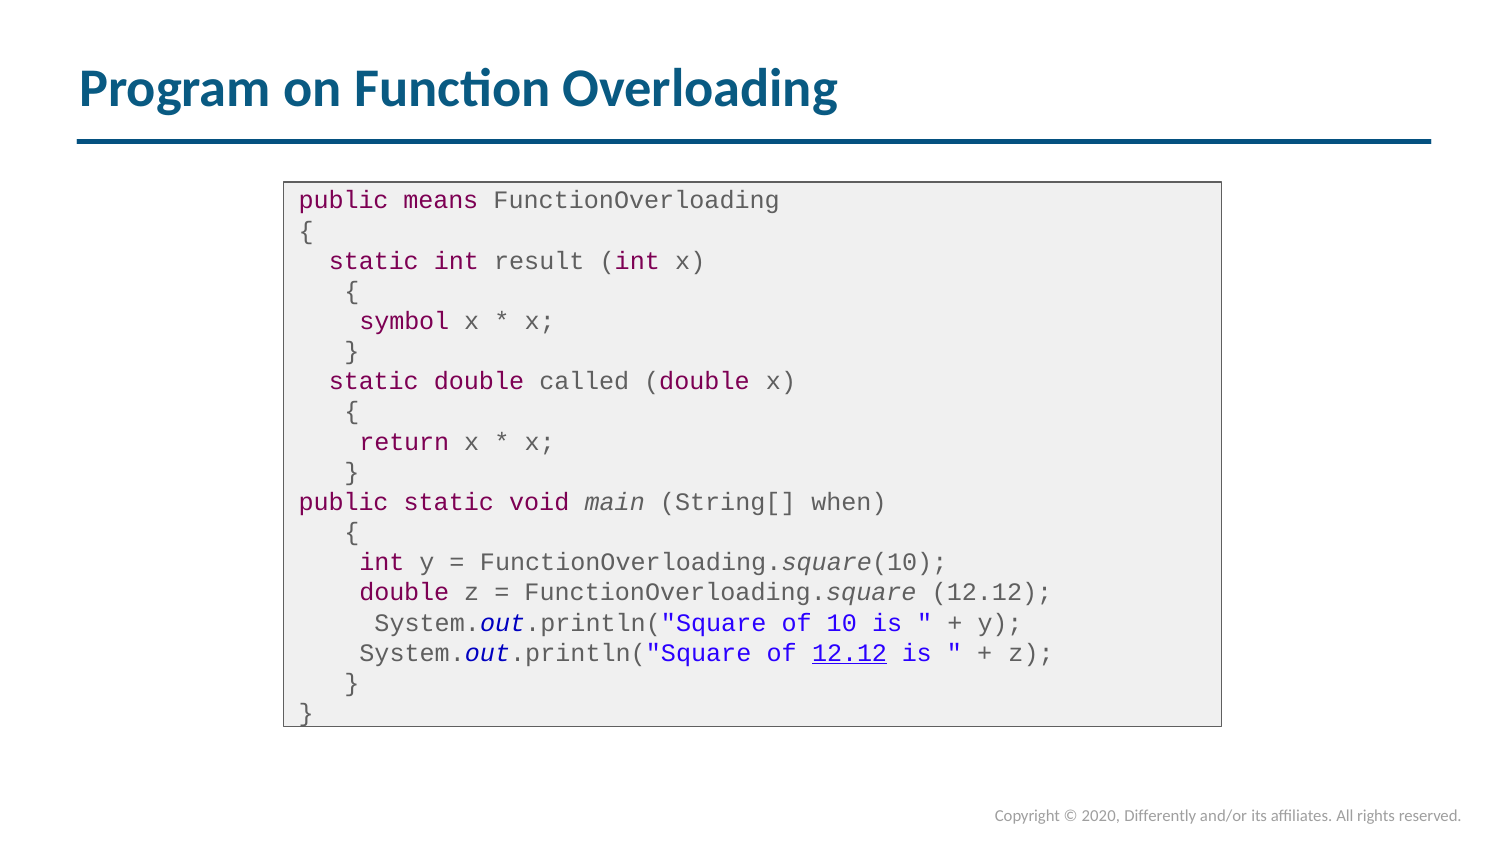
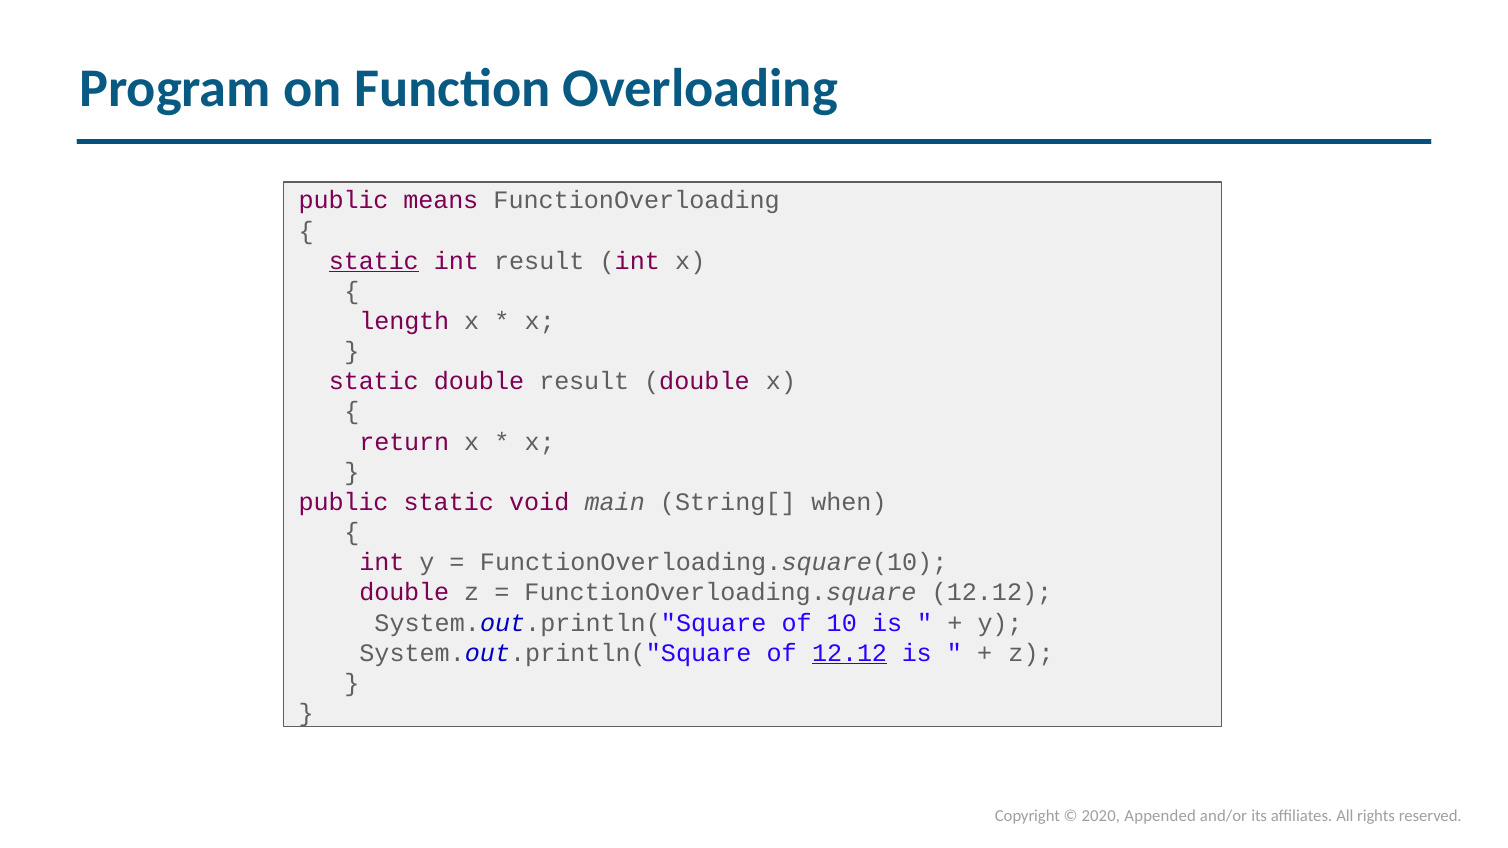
static underline: none -> present (374, 261)
symbol: symbol -> length (404, 321)
double called: called -> result (584, 382)
Differently: Differently -> Appended (1160, 817)
